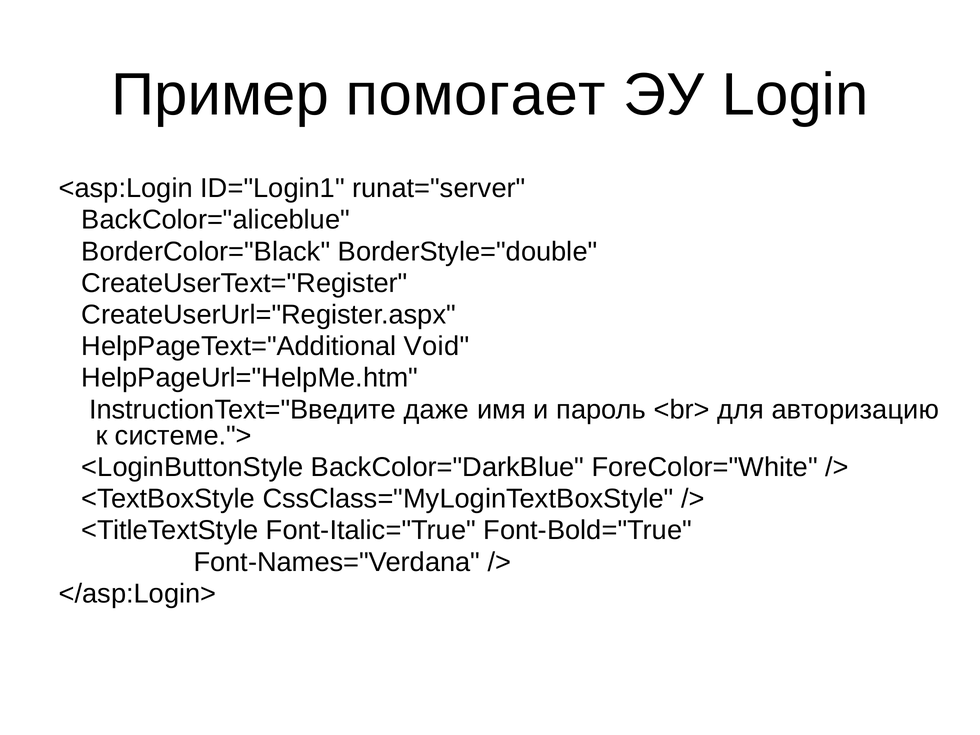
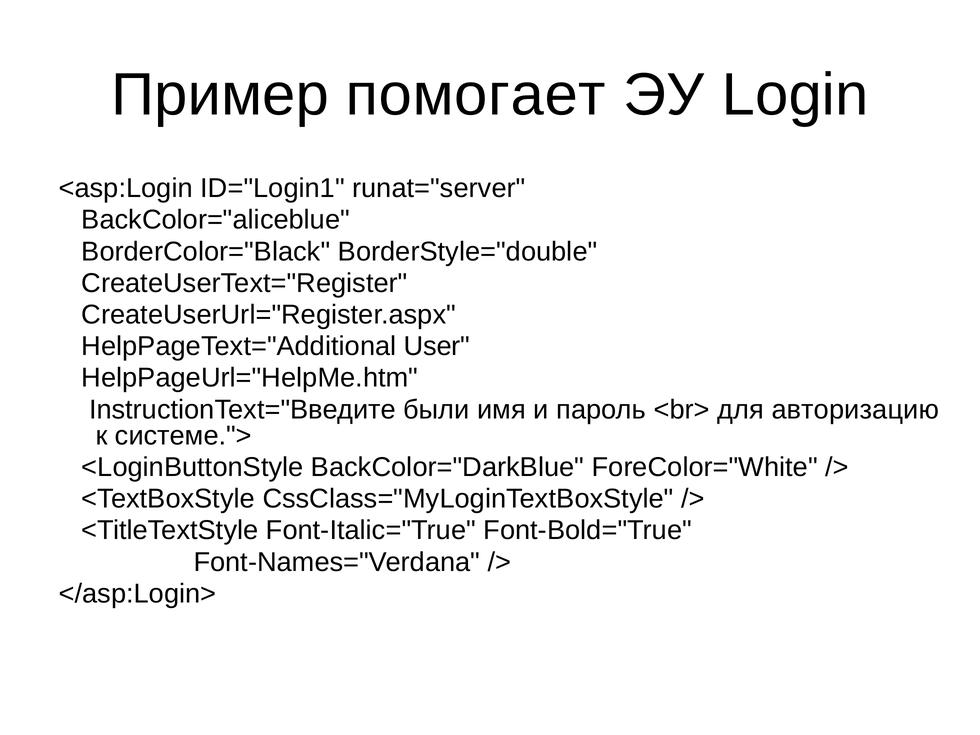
Void: Void -> User (437, 346)
даже: даже -> были (436, 410)
